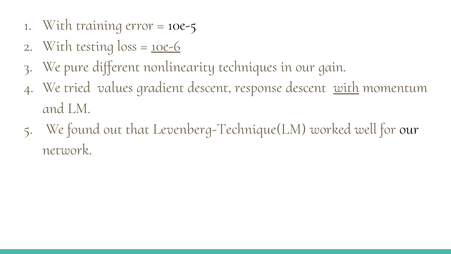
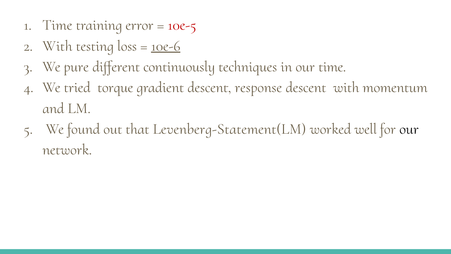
With: With -> Time (57, 25)
10e-5 colour: black -> red (182, 25)
nonlinearity: nonlinearity -> continuously (179, 66)
our gain: gain -> time (332, 66)
values: values -> torque (115, 87)
with underline: present -> none (346, 87)
Levenberg-Technique(LM: Levenberg-Technique(LM -> Levenberg-Statement(LM (229, 129)
